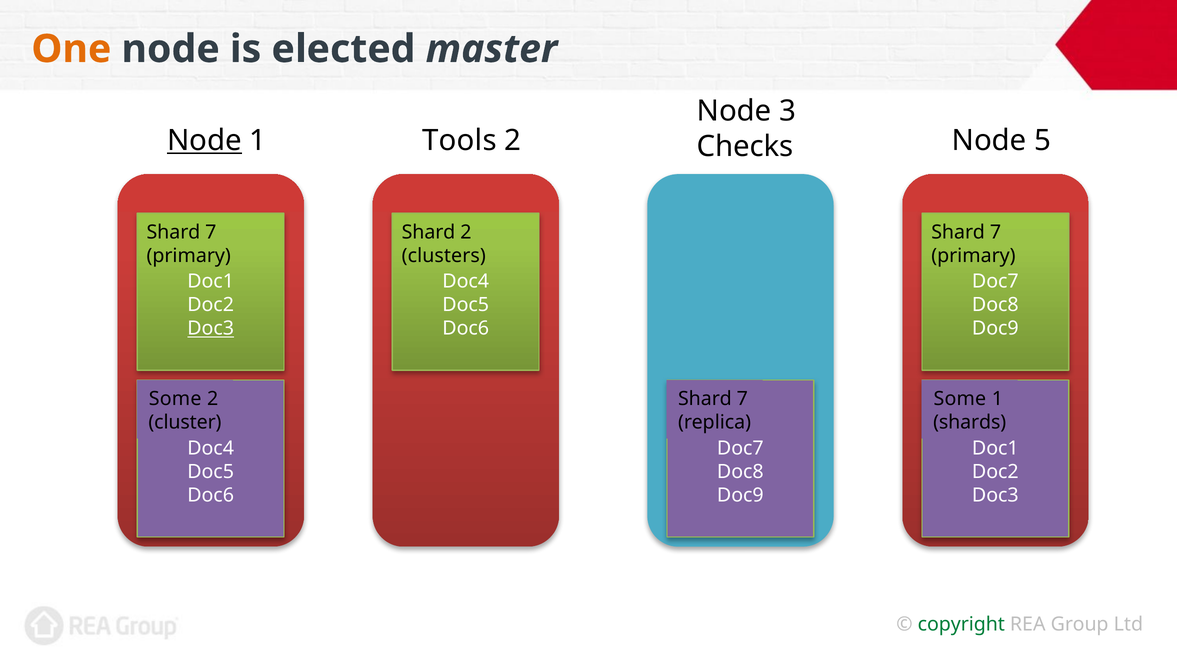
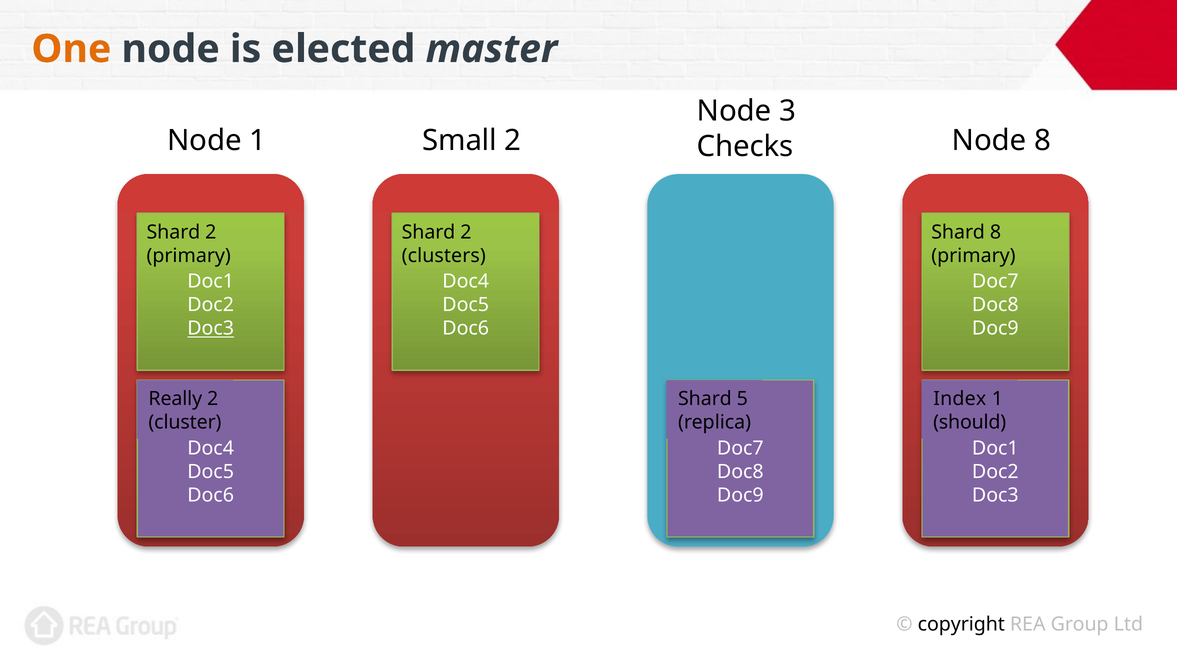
Node underline: present -> none (205, 141)
Tools: Tools -> Small (460, 141)
Node 5: 5 -> 8 (1043, 141)
7: 7 -> 2 (211, 232)
7: 7 -> 8 (996, 232)
Some: Some -> Really (175, 399)
7: 7 -> 5 (742, 399)
Some: Some -> Index (960, 399)
shards: shards -> should (970, 422)
copyright colour: green -> black (961, 625)
